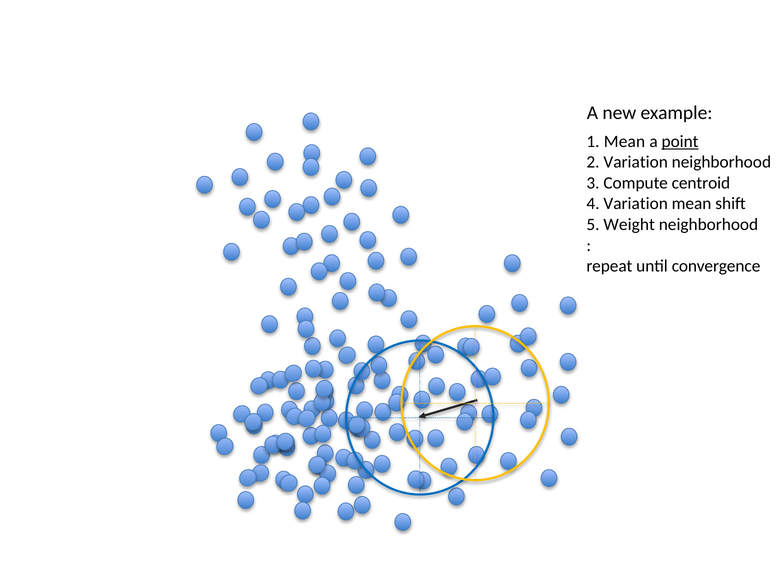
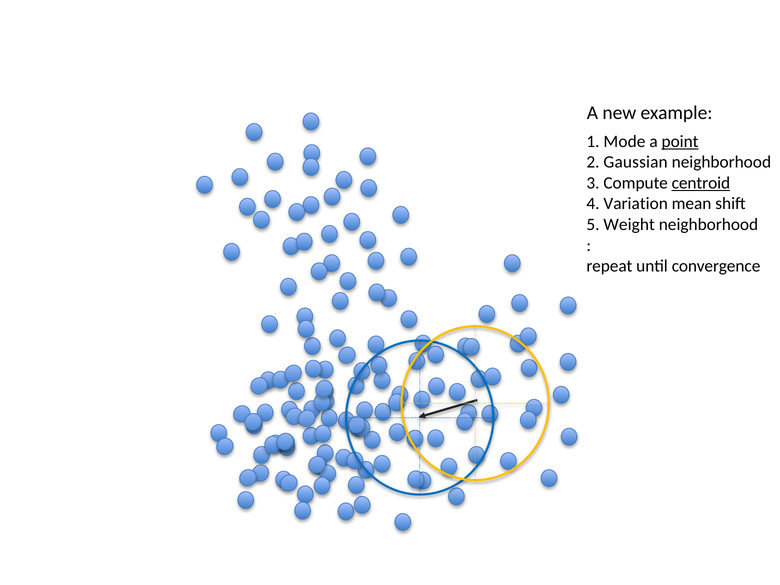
1 Mean: Mean -> Mode (624, 141)
2 Variation: Variation -> Gaussian (636, 162)
centroid underline: none -> present (701, 183)
